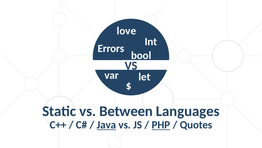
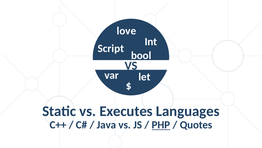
Errors: Errors -> Script (111, 48)
Between: Between -> Executes (126, 111)
Java underline: present -> none (106, 124)
